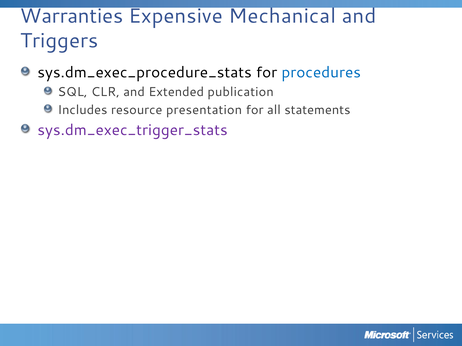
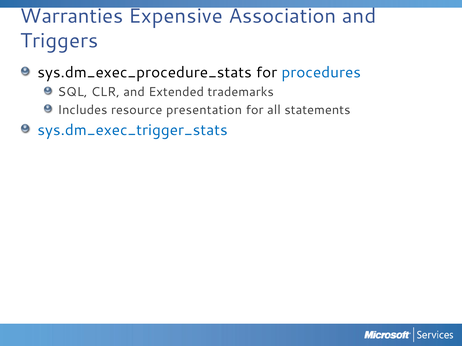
Mechanical: Mechanical -> Association (282, 16)
publication: publication -> trademarks (241, 92)
sys.dm_exec_trigger_stats colour: purple -> blue (133, 130)
